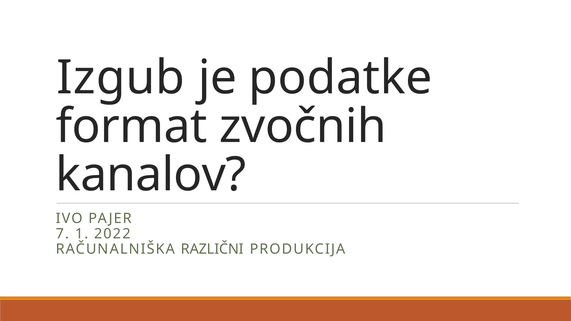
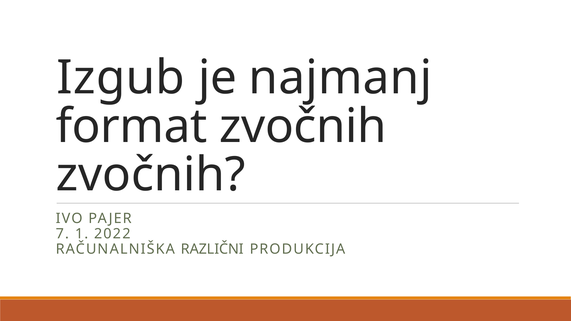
podatke: podatke -> najmanj (340, 78)
kanalov: kanalov -> zvočnih (151, 175)
